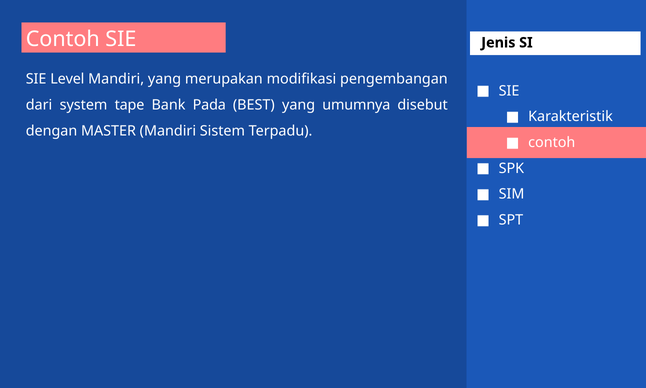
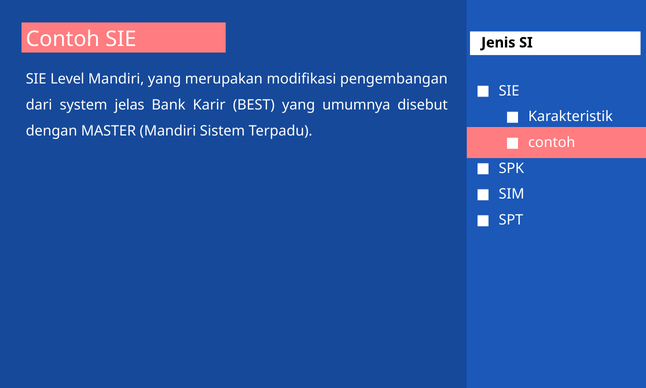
tape: tape -> jelas (130, 105)
Pada: Pada -> Karir (209, 105)
